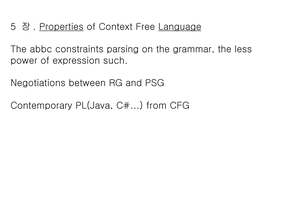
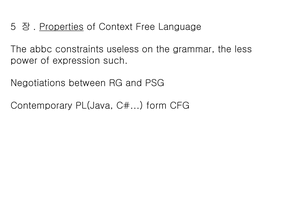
Language underline: present -> none (180, 27)
parsing: parsing -> useless (123, 49)
from: from -> form (156, 106)
